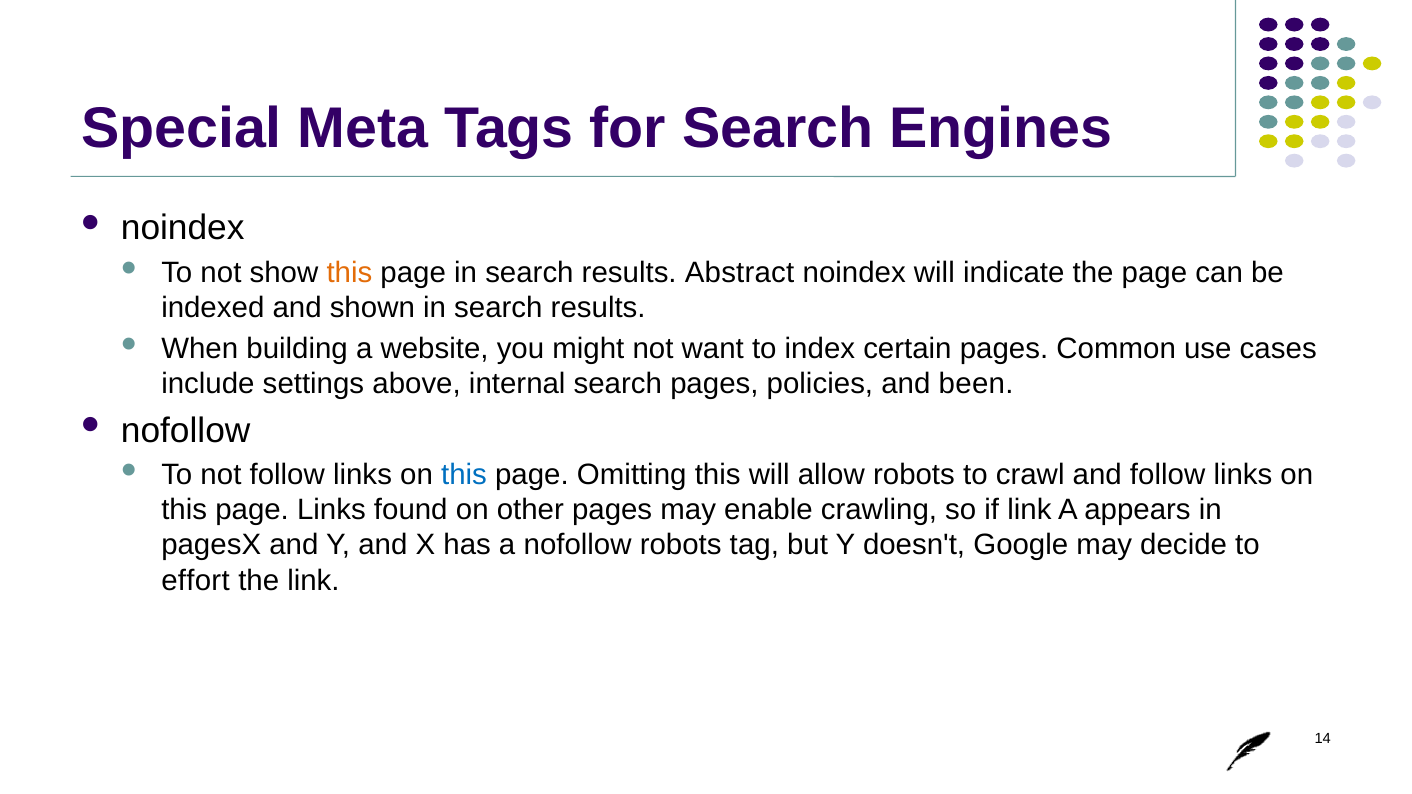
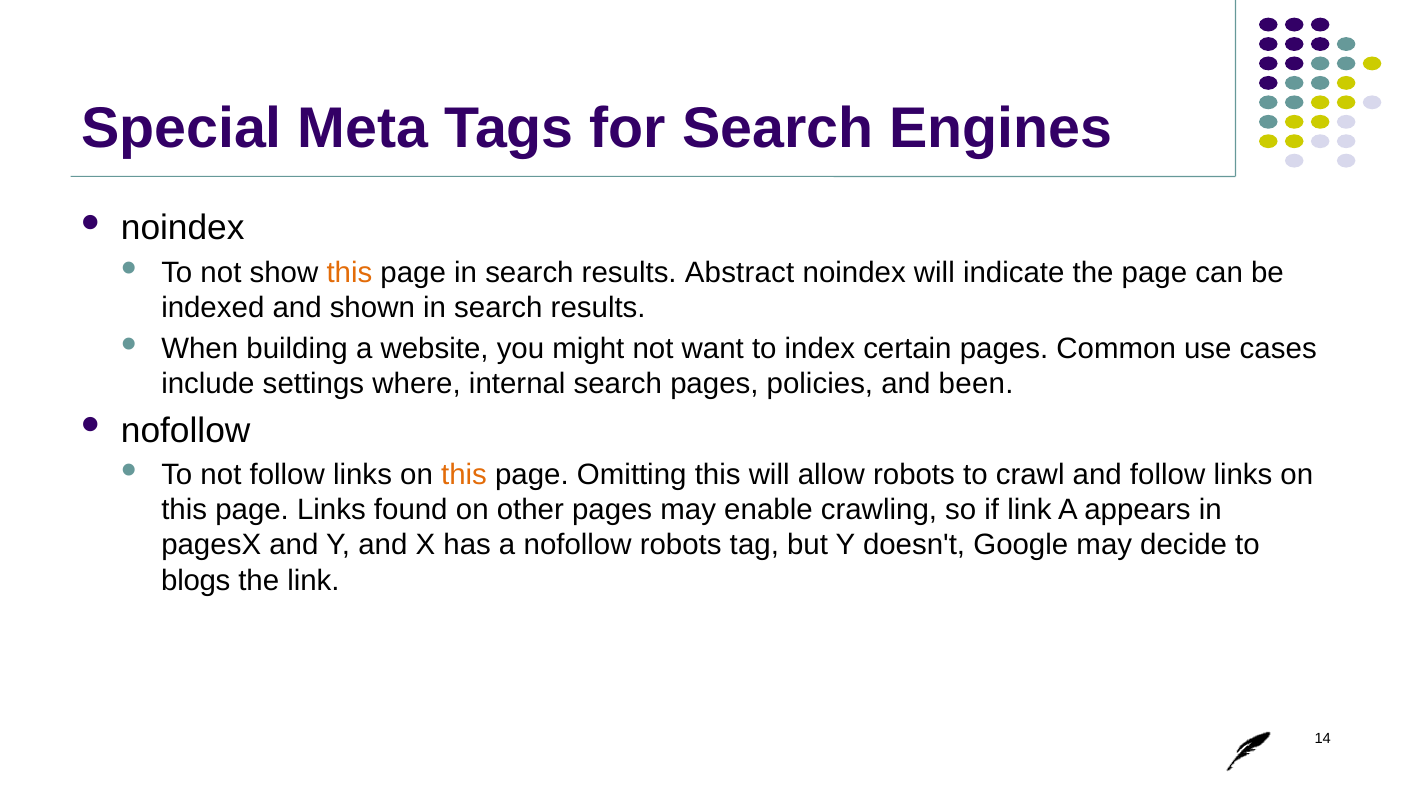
above: above -> where (417, 384)
this colour: blue -> orange (464, 475)
effort: effort -> blogs (196, 581)
